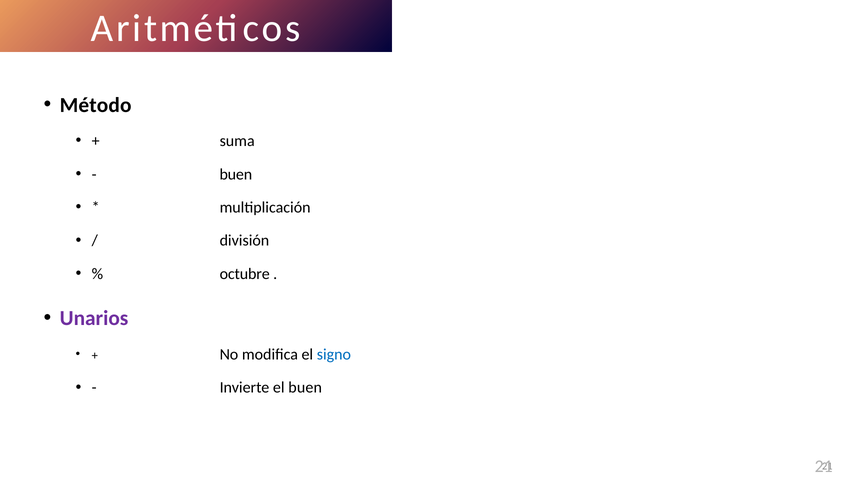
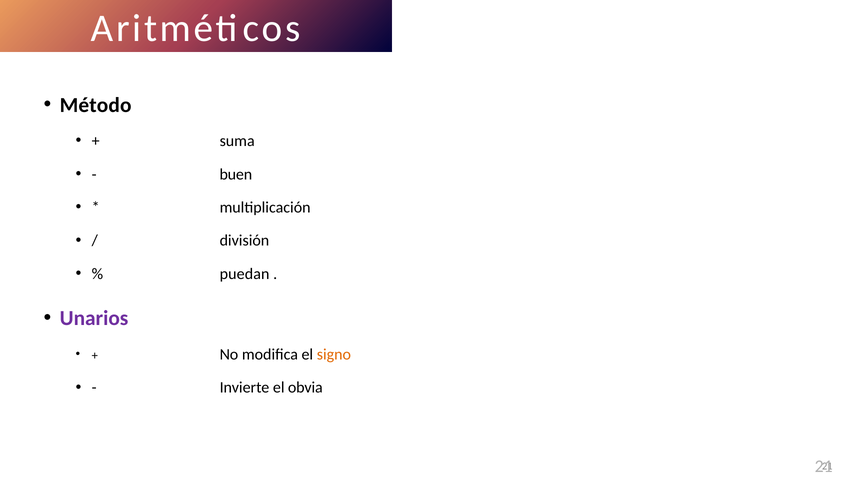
octubre: octubre -> puedan (245, 274)
signo colour: blue -> orange (334, 354)
el buen: buen -> obvia (305, 388)
